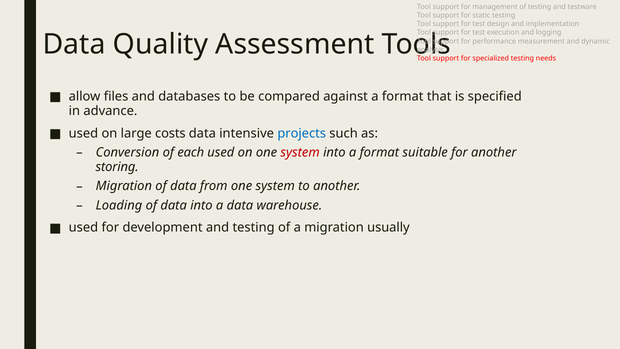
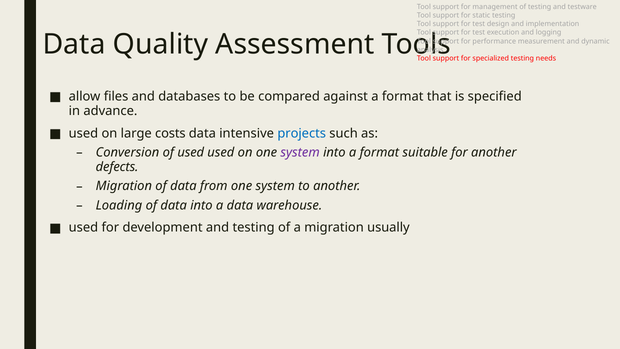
of each: each -> used (191, 152)
system colour: red -> purple (300, 152)
storing: storing -> defects (117, 167)
